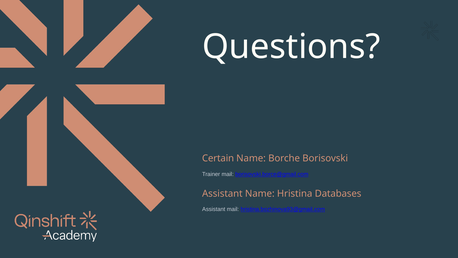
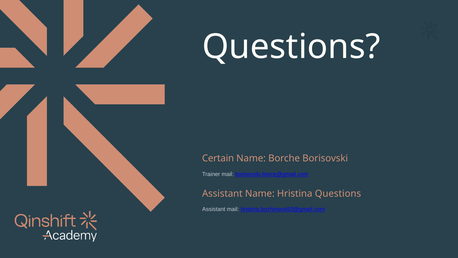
Hristina Databases: Databases -> Questions (338, 193)
